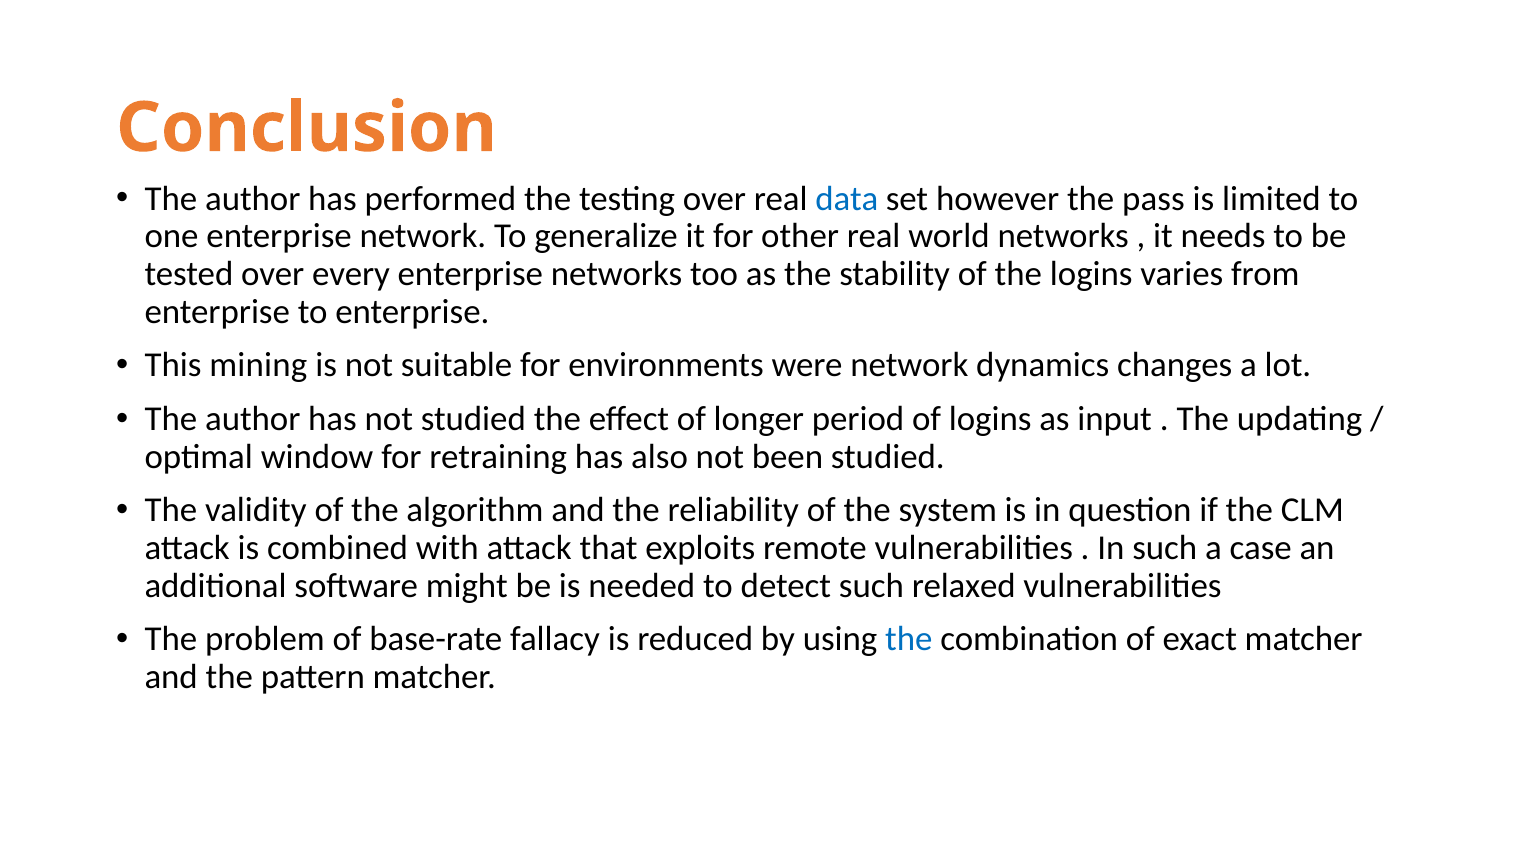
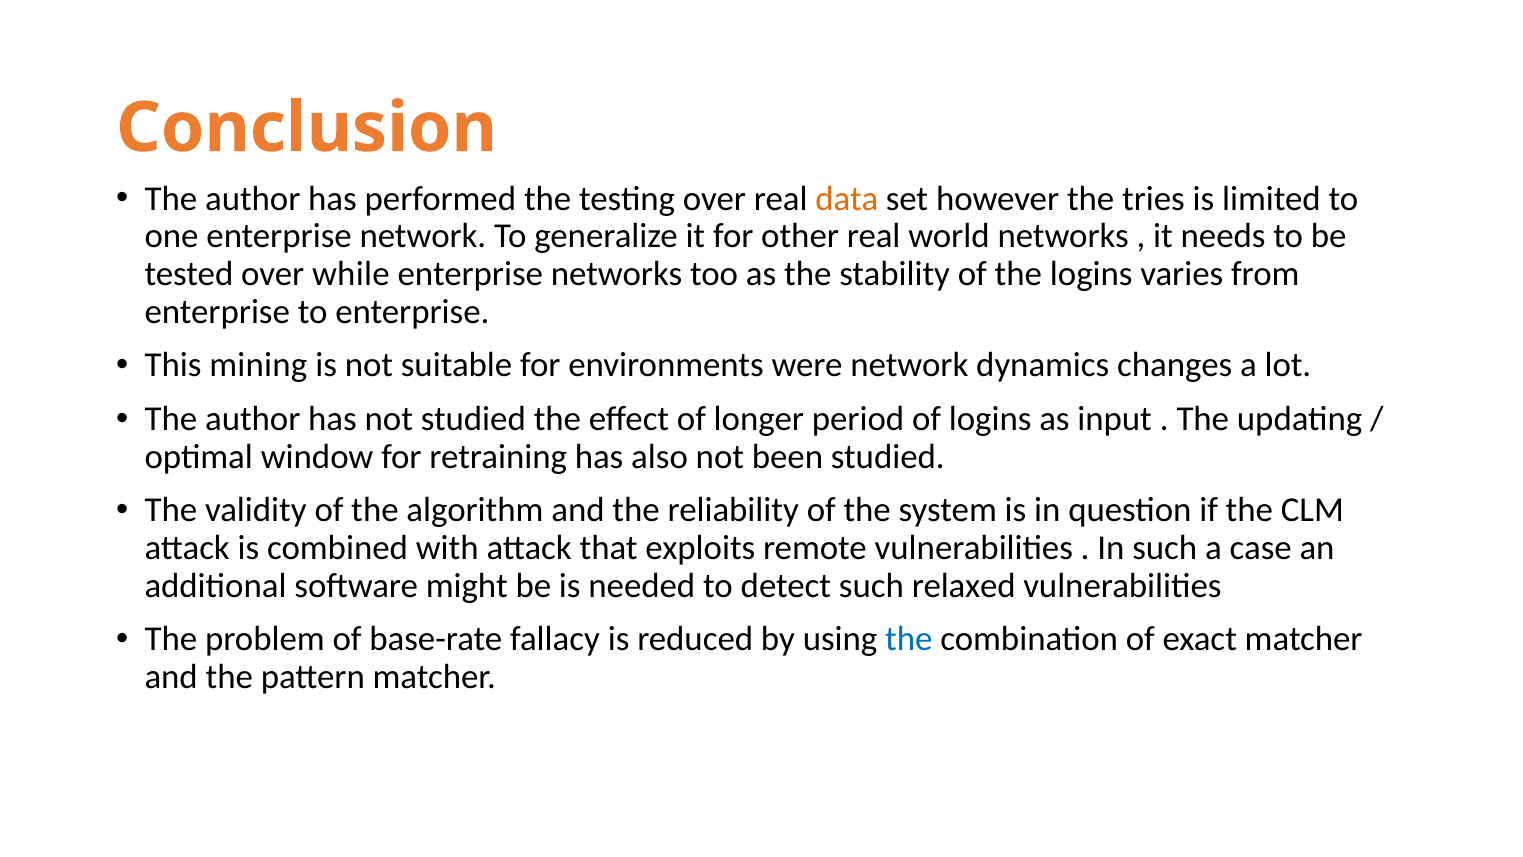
data colour: blue -> orange (847, 199)
pass: pass -> tries (1153, 199)
every: every -> while (351, 274)
